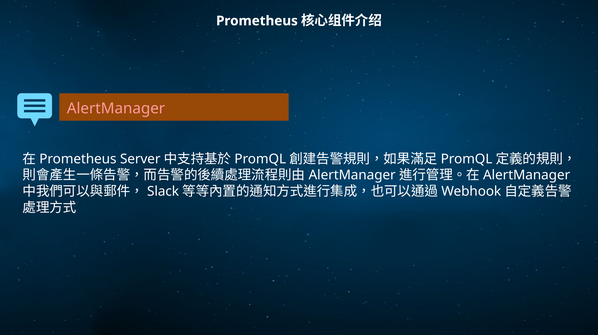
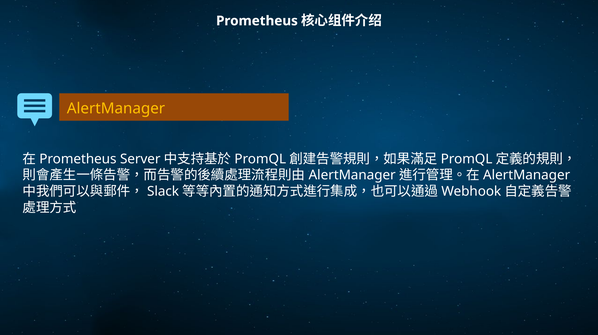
AlertManager colour: pink -> yellow (116, 108)
